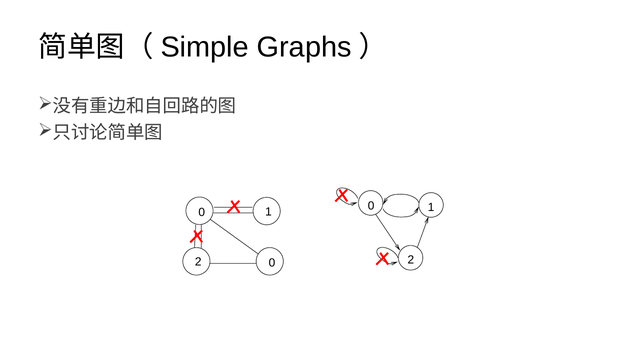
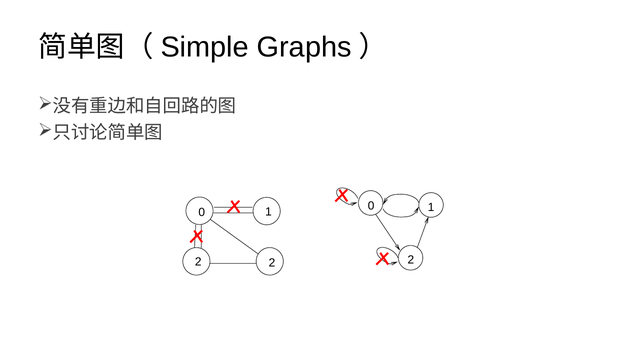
0: 0 -> 2 (272, 263)
